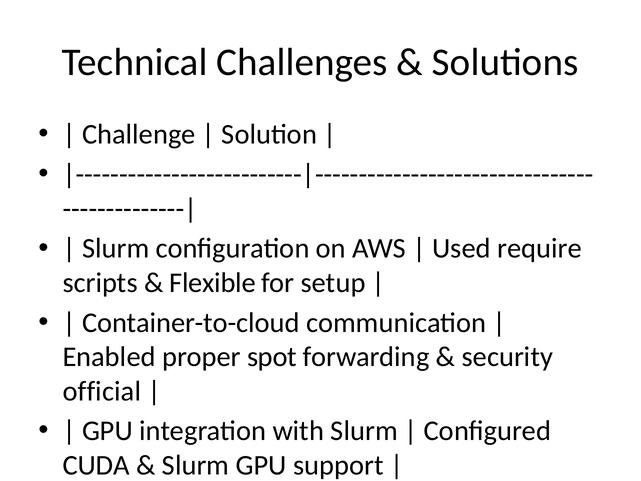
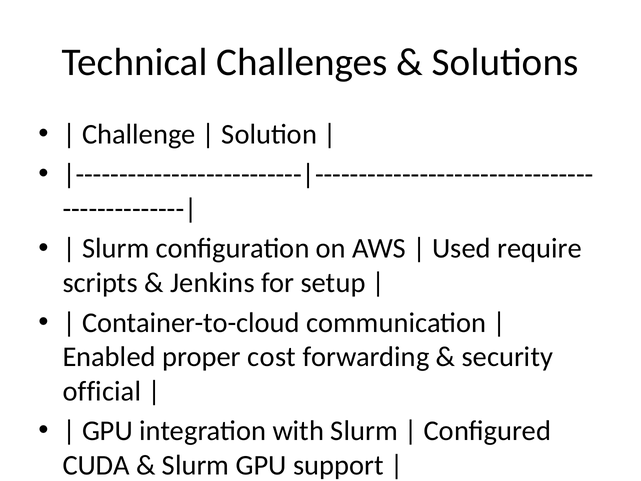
Flexible: Flexible -> Jenkins (212, 283)
spot: spot -> cost (272, 357)
